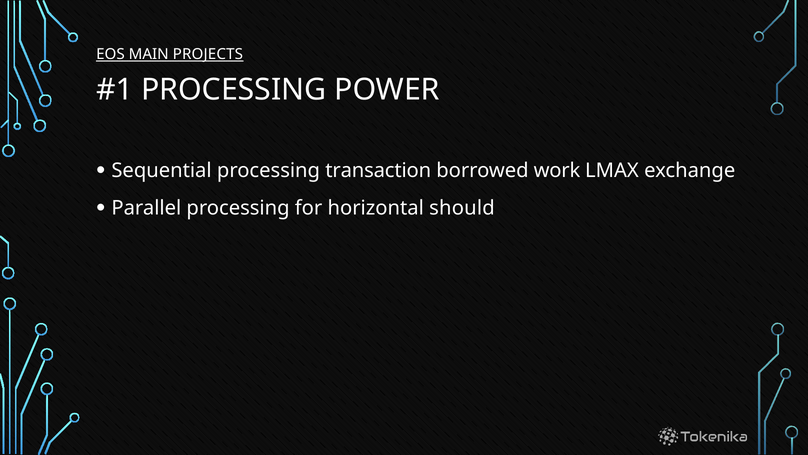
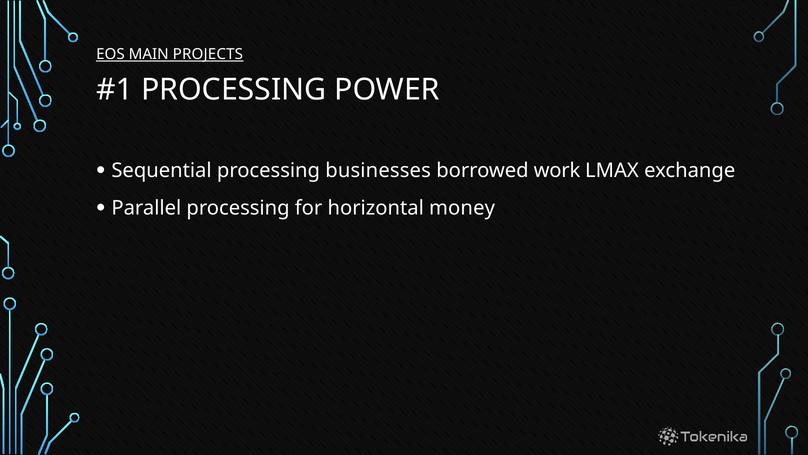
transaction: transaction -> businesses (378, 171)
should: should -> money (462, 208)
